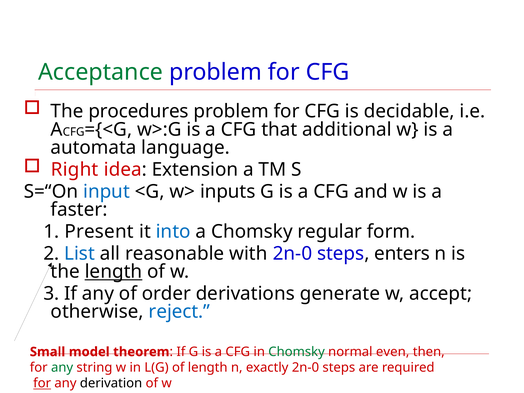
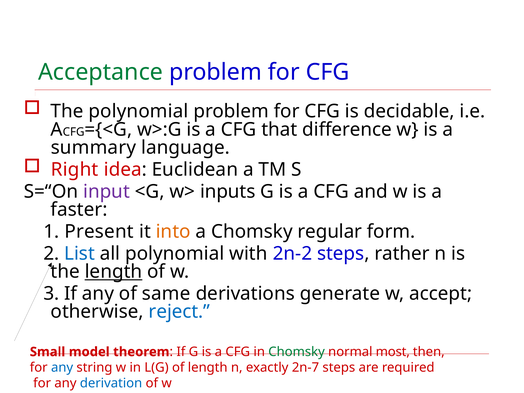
The procedures: procedures -> polynomial (138, 111)
additional: additional -> difference (347, 129)
automata: automata -> summary (93, 148)
Extension: Extension -> Euclidean (195, 170)
input colour: blue -> purple (106, 191)
into colour: blue -> orange (173, 232)
all reasonable: reasonable -> polynomial (175, 253)
with 2n-0: 2n-0 -> 2n-2 (292, 253)
enters: enters -> rather (402, 253)
order: order -> same (166, 294)
even: even -> most (393, 352)
any colour: green -> blue (62, 368)
exactly 2n-0: 2n-0 -> 2n-7 (305, 368)
for underline: present -> none (42, 383)
derivation colour: black -> blue (111, 383)
